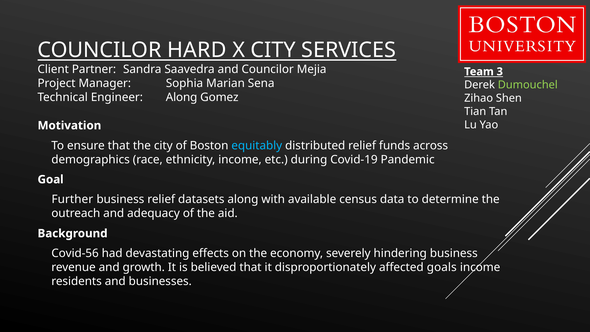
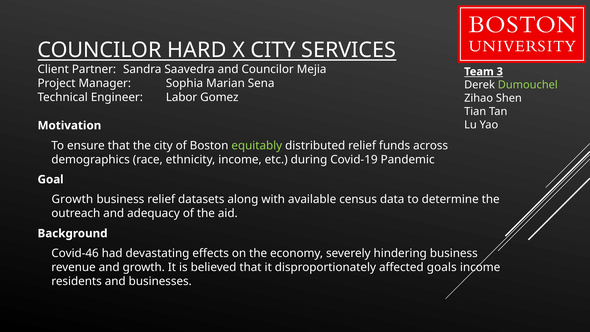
Engineer Along: Along -> Labor (182, 97)
equitably colour: light blue -> light green (257, 145)
Further: Further -> Growth (72, 199)
Covid-56: Covid-56 -> Covid-46 (75, 253)
